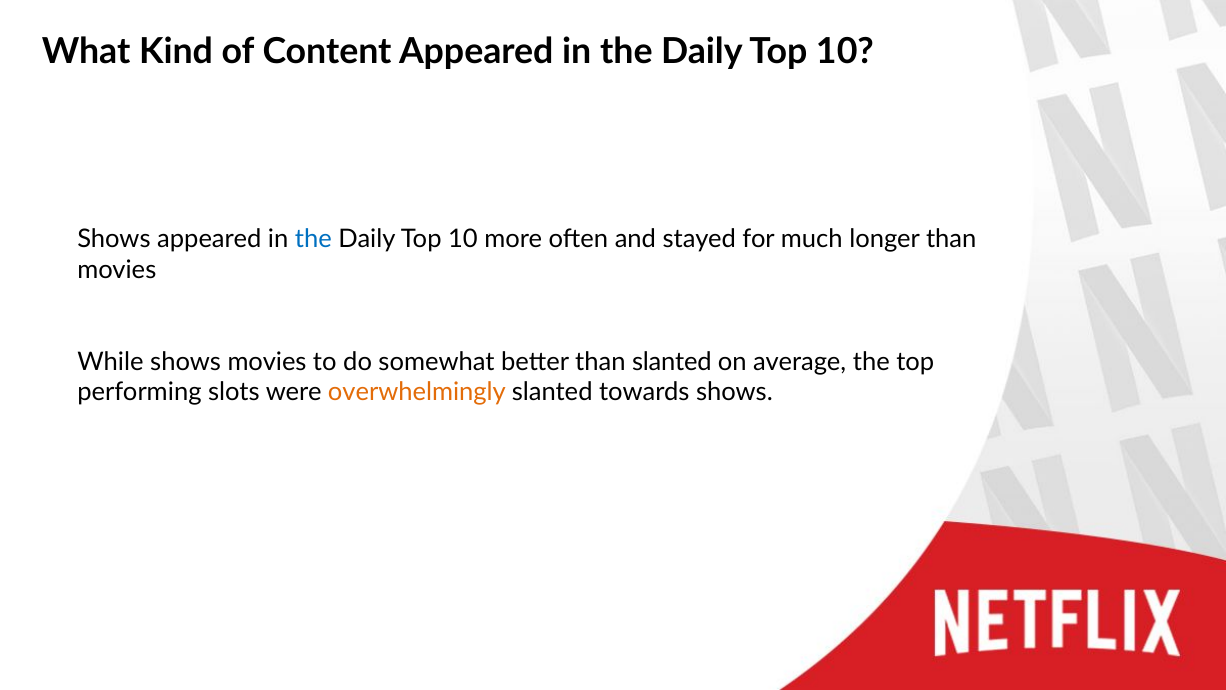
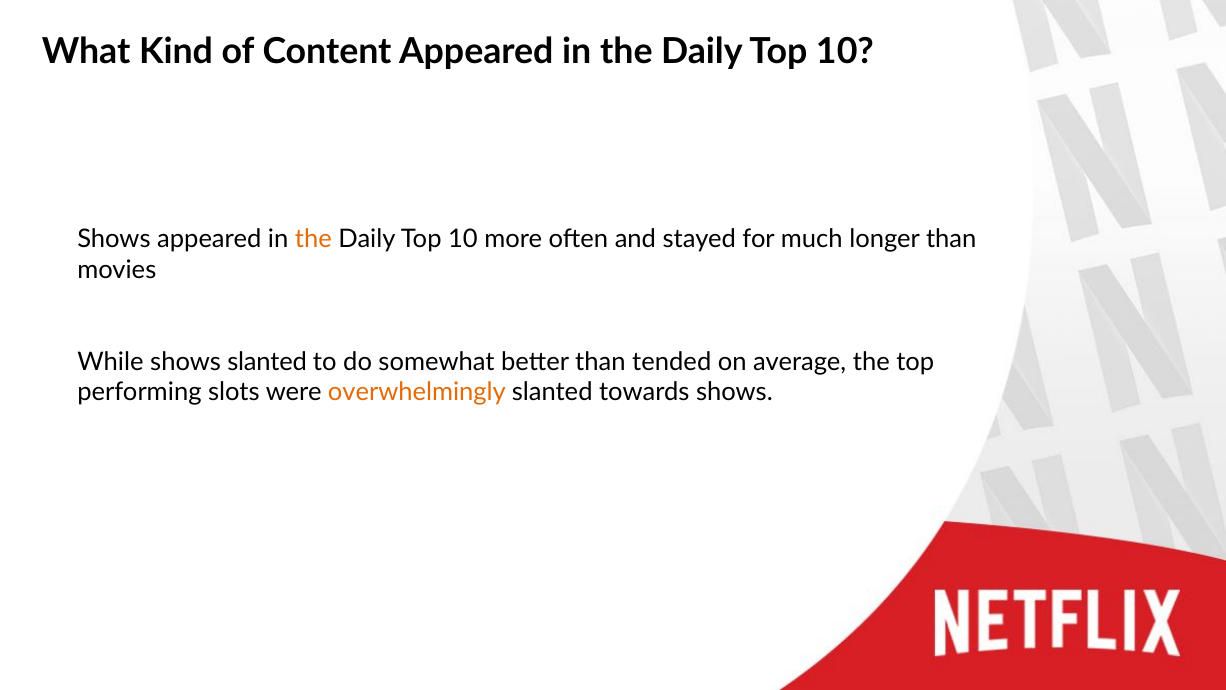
the colour: blue -> orange (313, 239)
shows movies: movies -> slanted (267, 362)
than slanted: slanted -> tended (672, 362)
